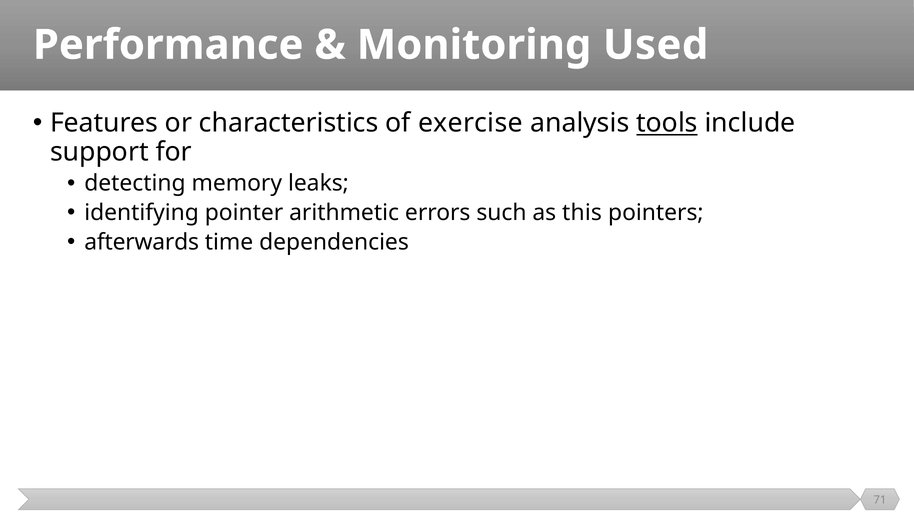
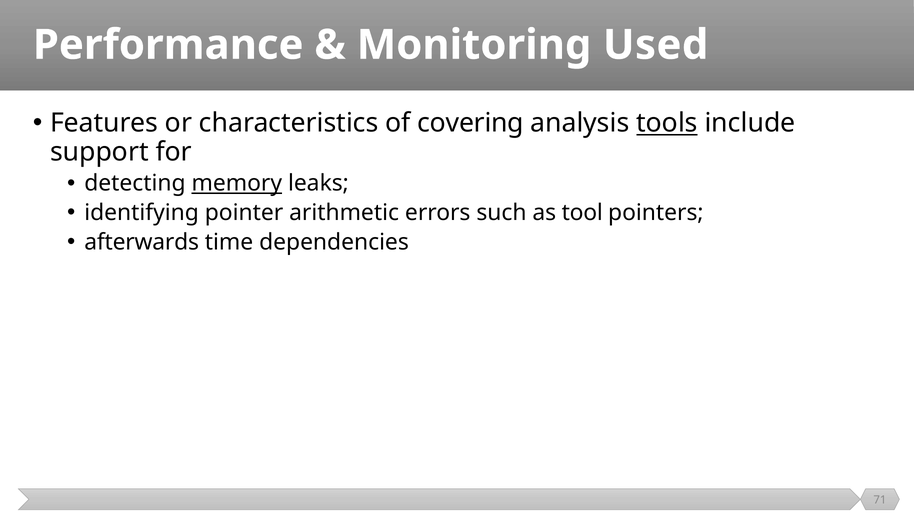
exercise: exercise -> covering (471, 123)
memory underline: none -> present (237, 183)
this: this -> tool (582, 213)
